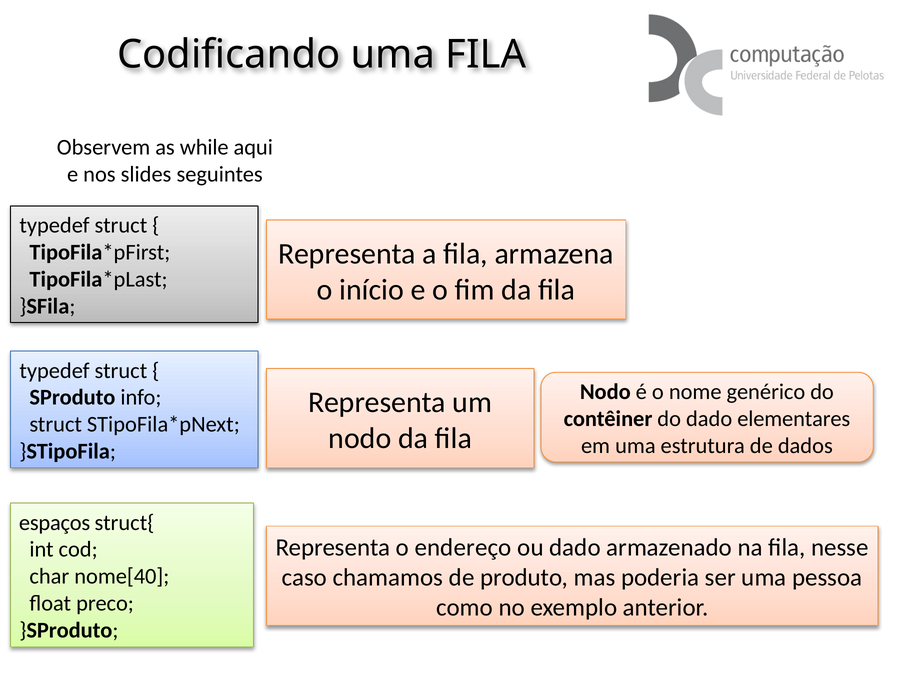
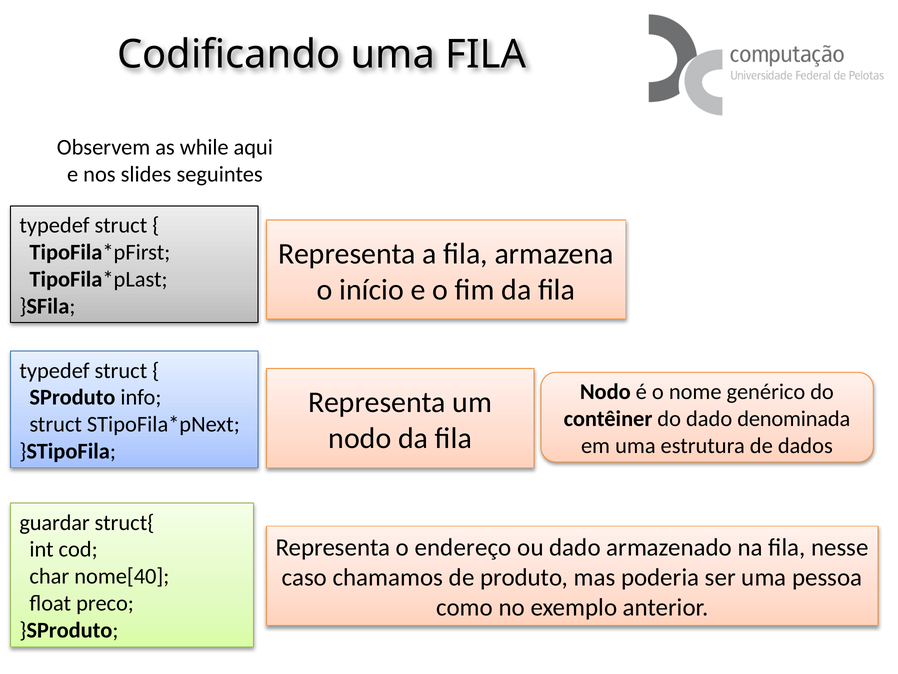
elementares: elementares -> denominada (794, 418)
espaços: espaços -> guardar (55, 522)
